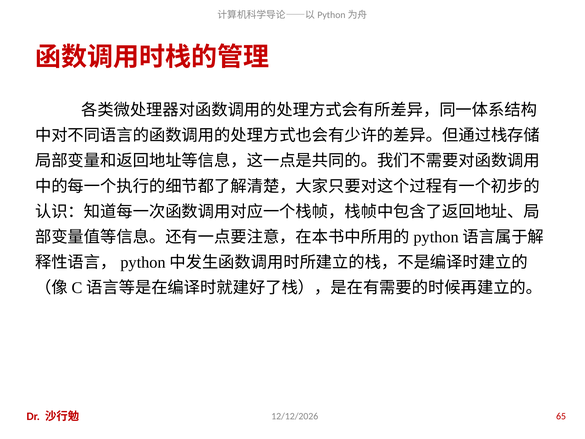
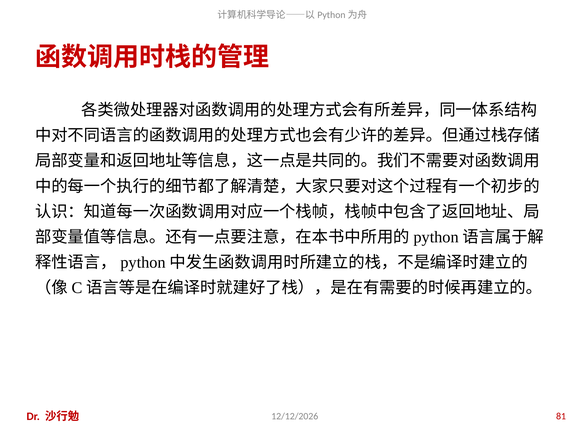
65: 65 -> 81 (561, 416)
